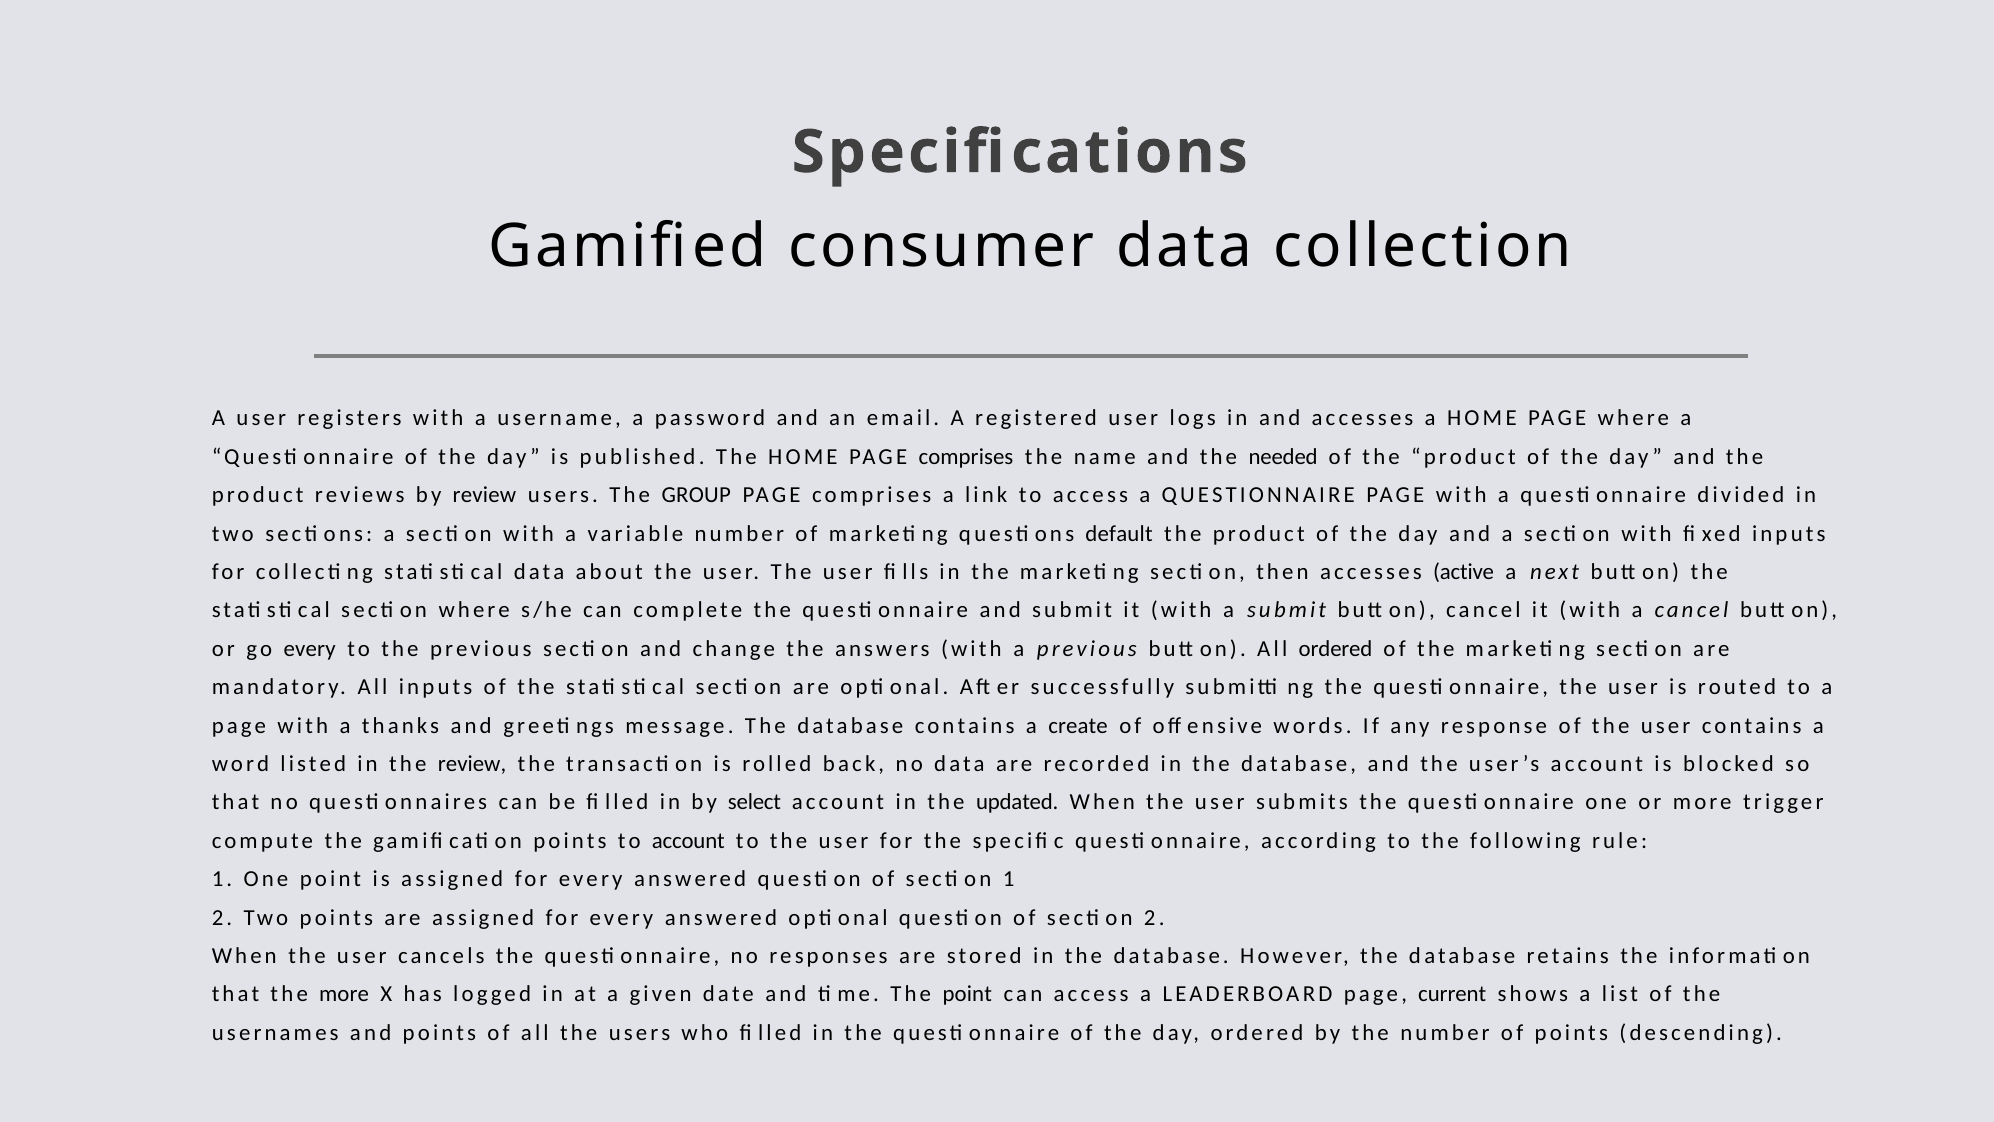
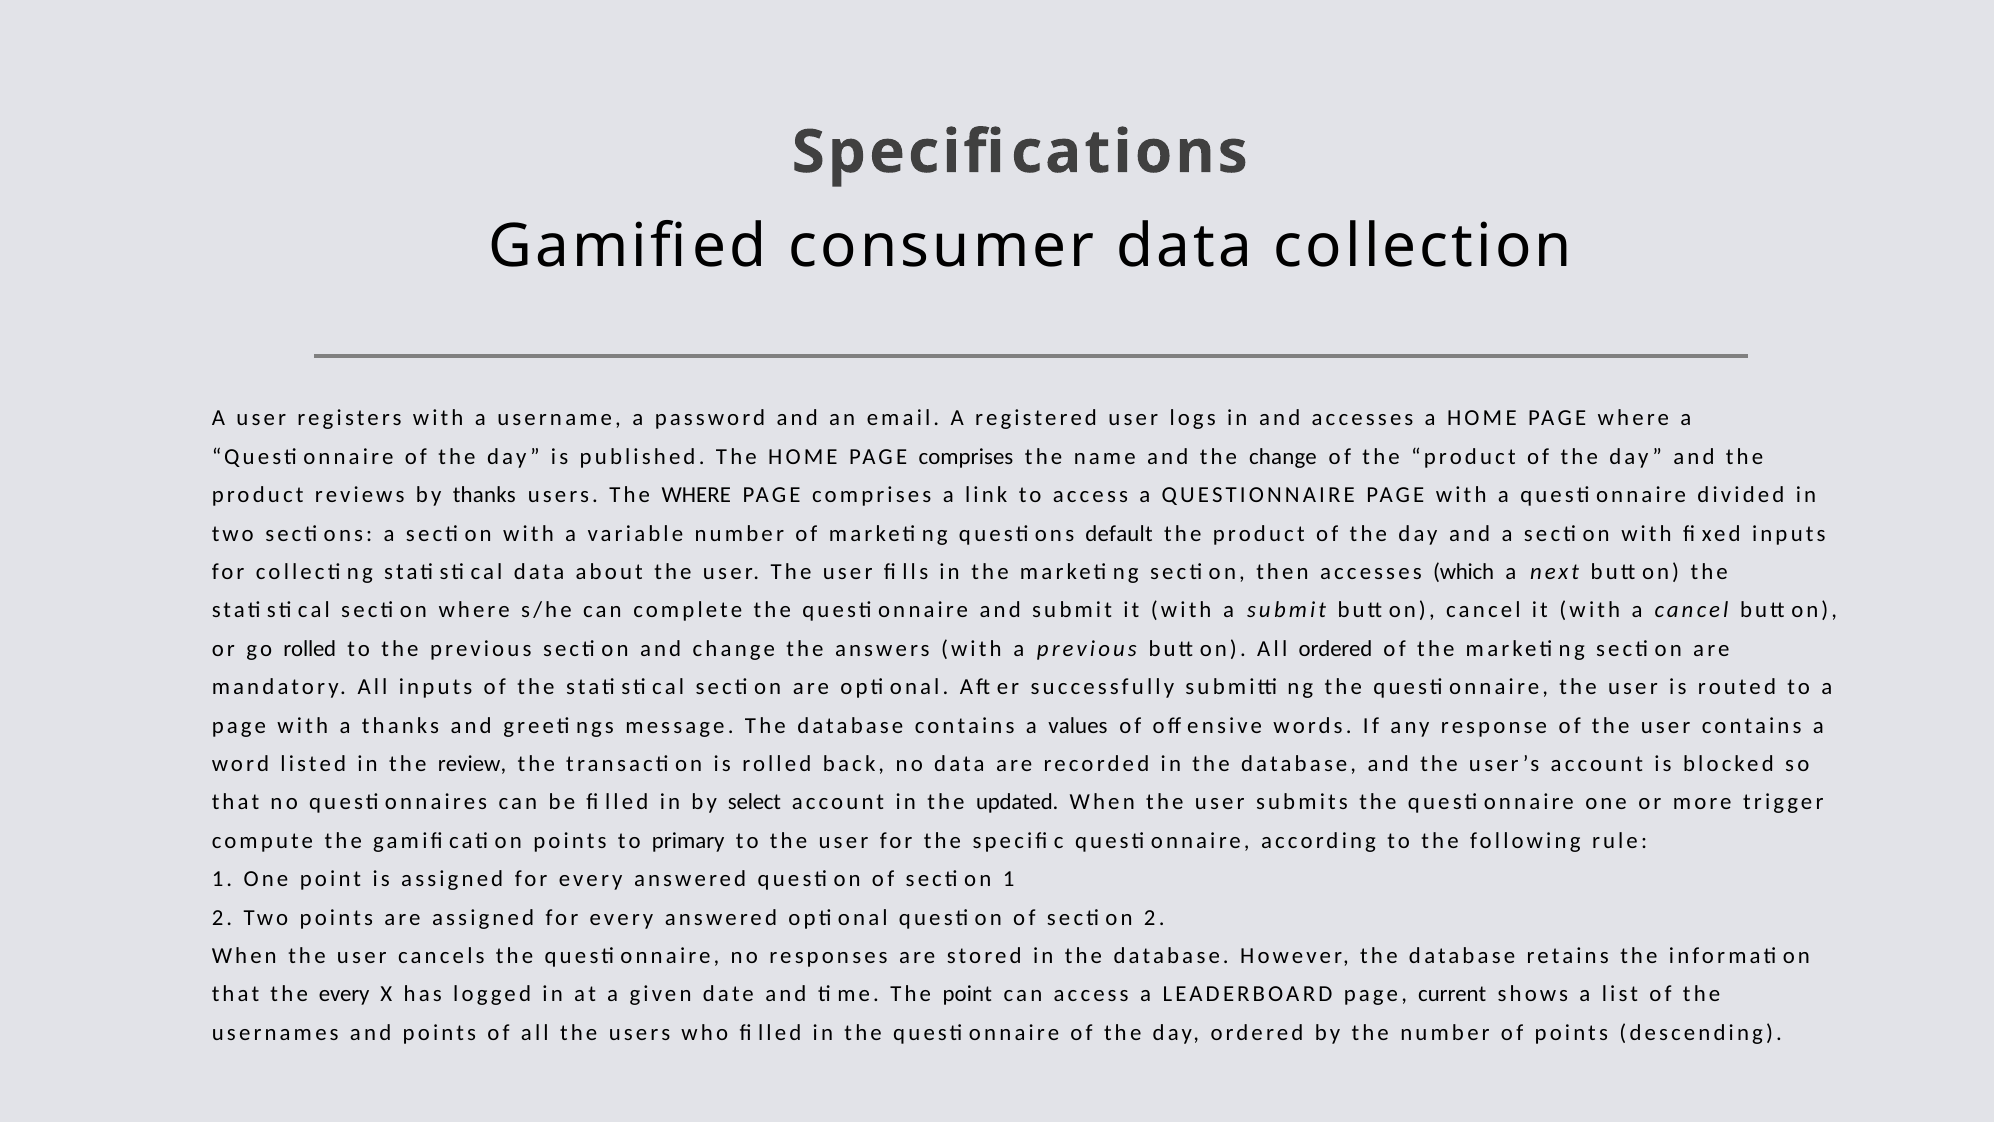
the needed: needed -> change (1283, 457)
by review: review -> thanks (484, 495)
The GROUP: GROUP -> WHERE (696, 495)
active: active -> which (1464, 572)
go every: every -> rolled (310, 649)
create: create -> values (1078, 725)
to account: account -> primary (688, 841)
the more: more -> every (344, 994)
